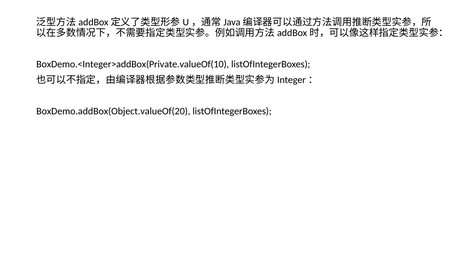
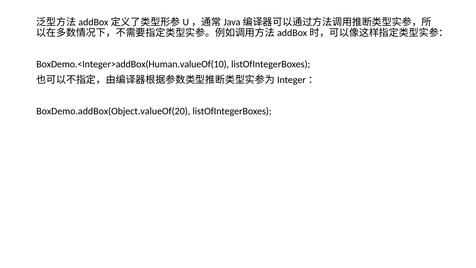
BoxDemo.<Integer>addBox(Private.valueOf(10: BoxDemo.<Integer>addBox(Private.valueOf(10 -> BoxDemo.<Integer>addBox(Human.valueOf(10 (133, 64)
